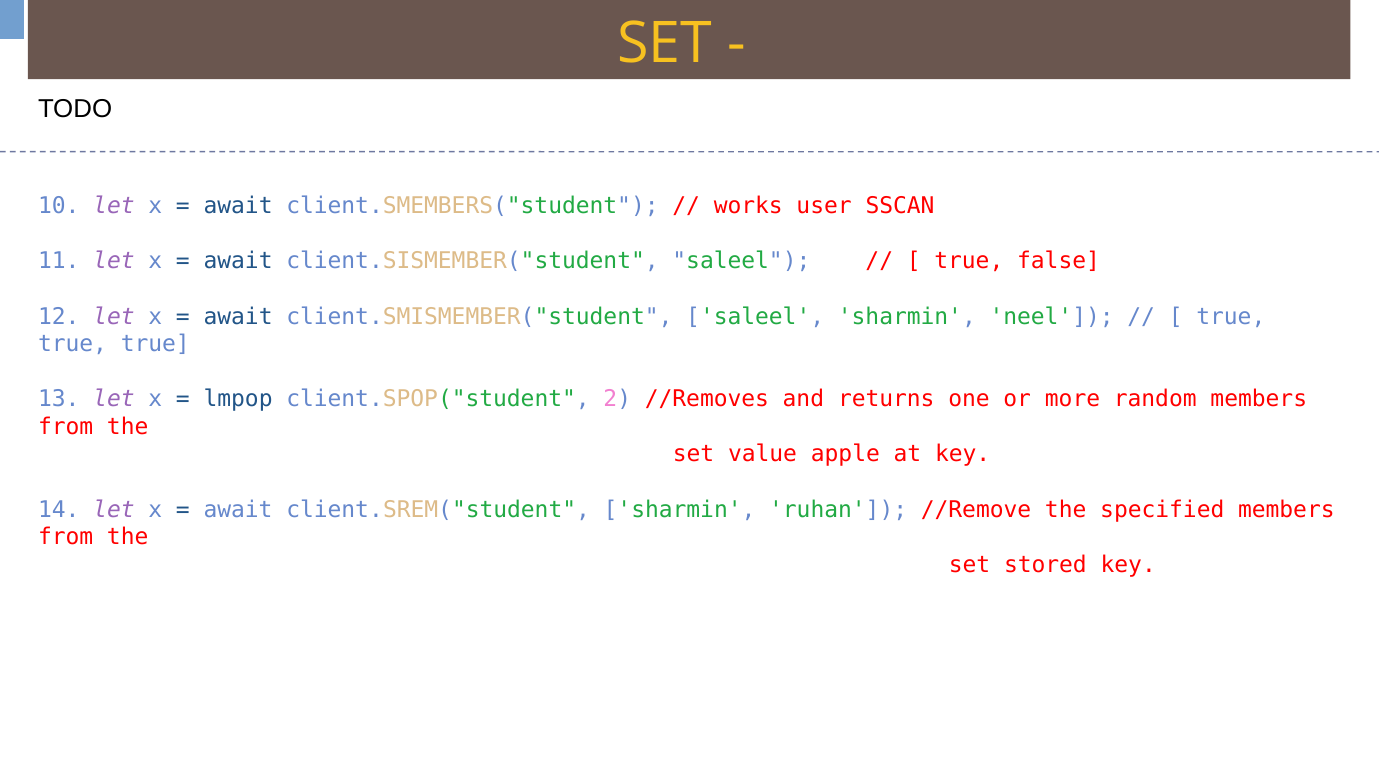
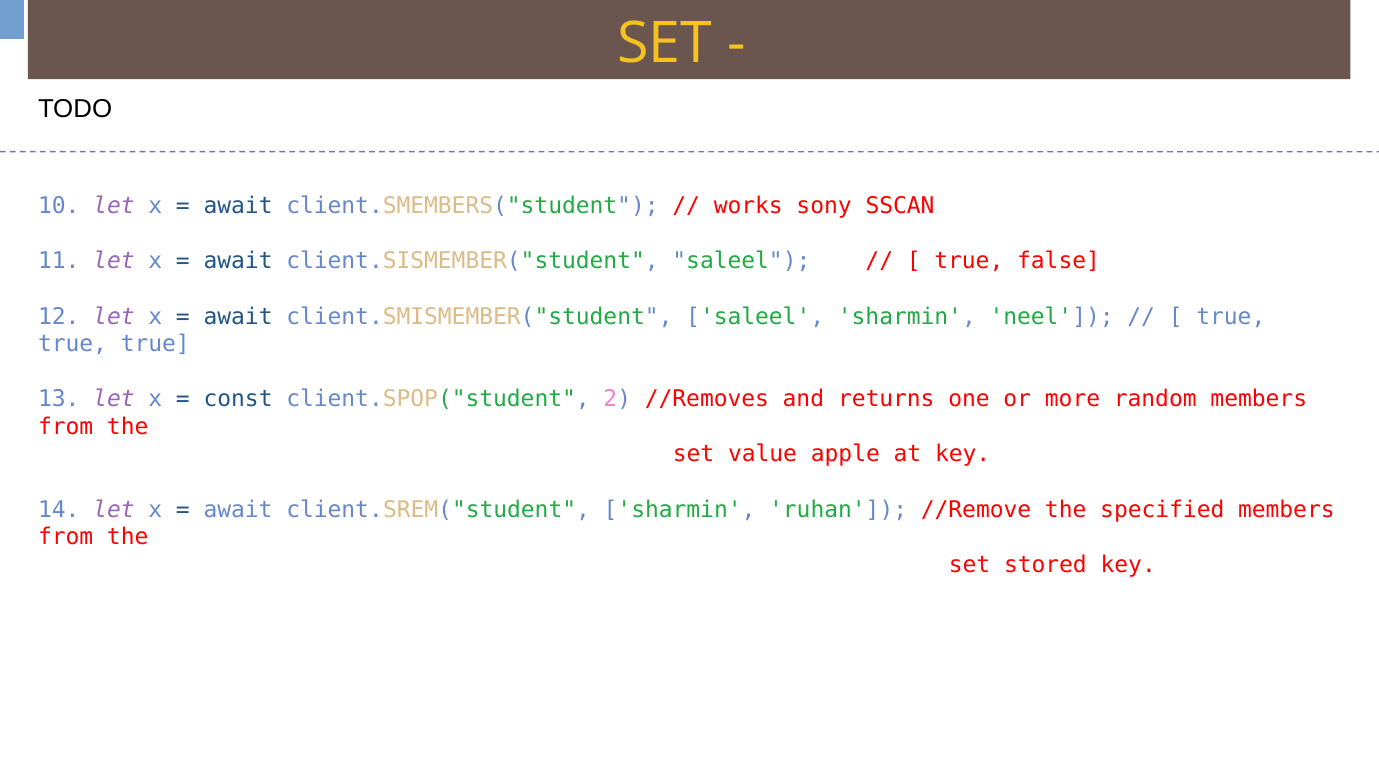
user: user -> sony (824, 206)
lmpop: lmpop -> const (238, 399)
